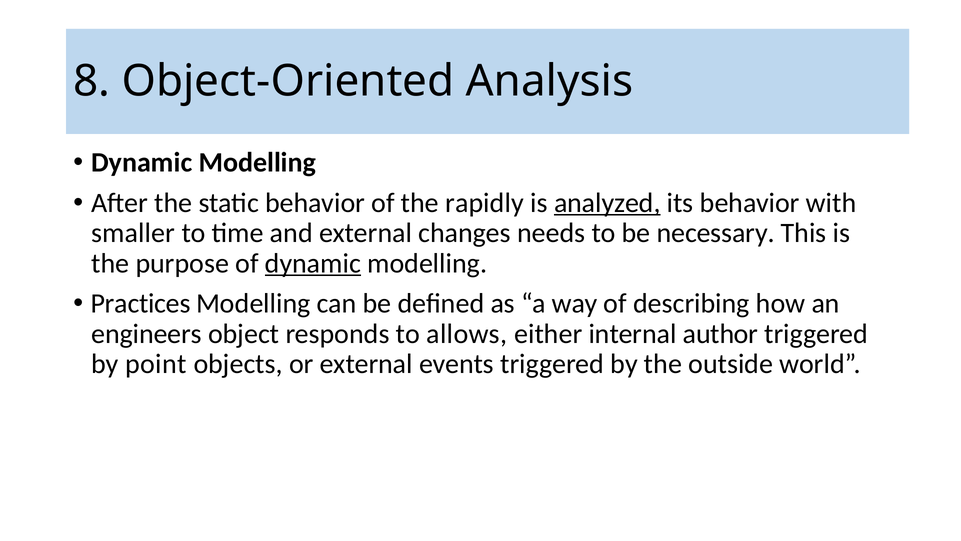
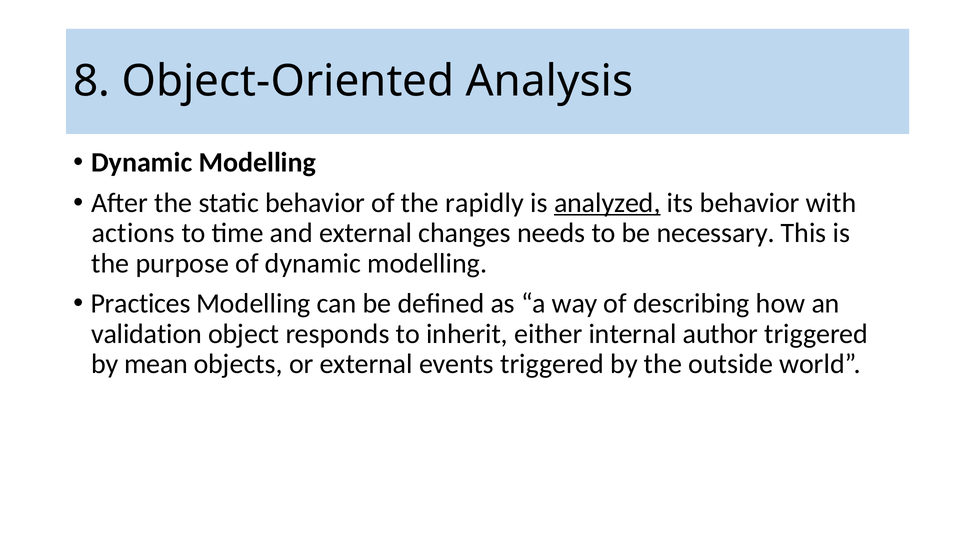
smaller: smaller -> actions (133, 233)
dynamic underline: present -> none (313, 263)
engineers: engineers -> validation (147, 334)
allows: allows -> inherit (467, 334)
point: point -> mean (156, 364)
